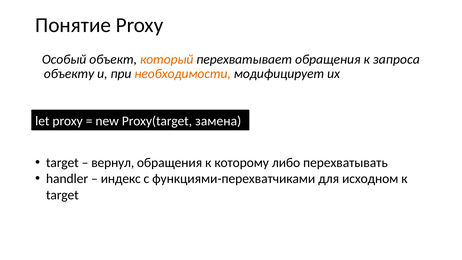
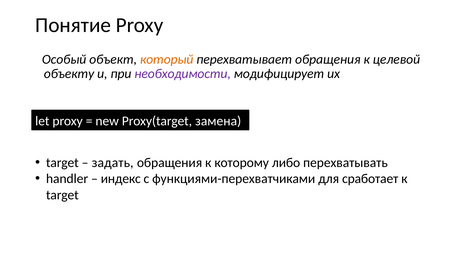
запроса: запроса -> целевой (396, 59)
необходимости colour: orange -> purple (183, 74)
вернул: вернул -> задать (113, 163)
исходном: исходном -> сработает (370, 179)
